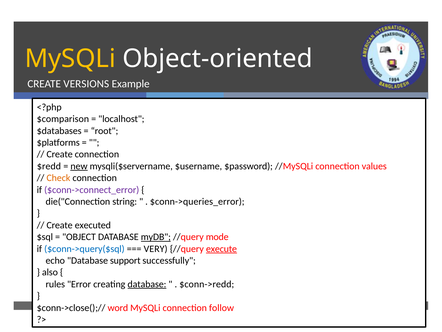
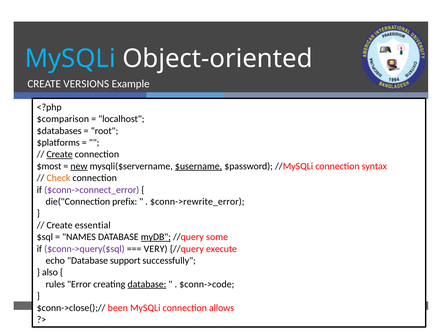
MySQLi colour: yellow -> light blue (70, 58)
Create underline: none -> present (60, 154)
$redd: $redd -> $most (49, 166)
$username underline: none -> present (199, 166)
values: values -> syntax (374, 166)
string: string -> prefix (125, 201)
$conn->queries_error: $conn->queries_error -> $conn->rewrite_error (197, 201)
executed: executed -> essential (93, 225)
OBJECT: OBJECT -> NAMES (79, 237)
mode: mode -> some (217, 237)
$conn->query($sql colour: blue -> purple (84, 248)
execute underline: present -> none (221, 248)
$conn->redd: $conn->redd -> $conn->code (207, 284)
word: word -> been (118, 307)
follow: follow -> allows (222, 307)
